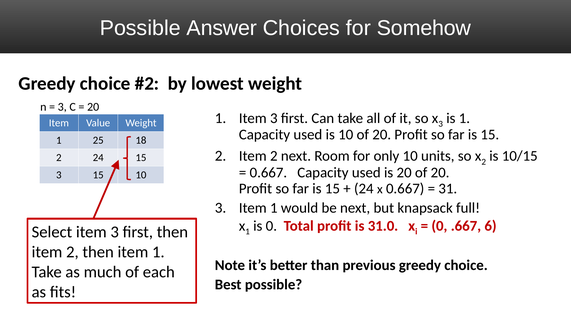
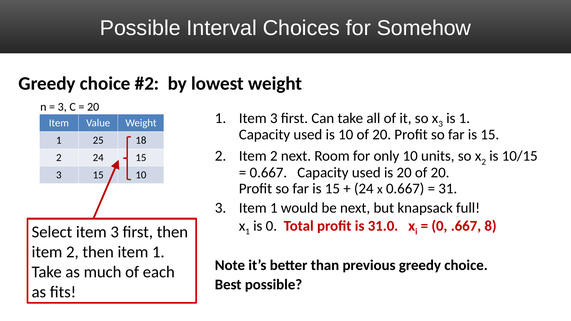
Answer: Answer -> Interval (222, 28)
6: 6 -> 8 (491, 226)
